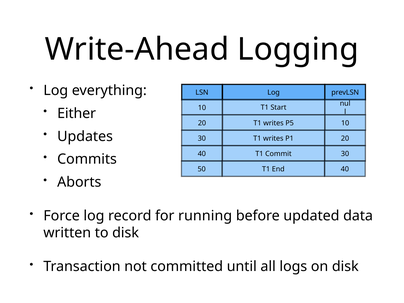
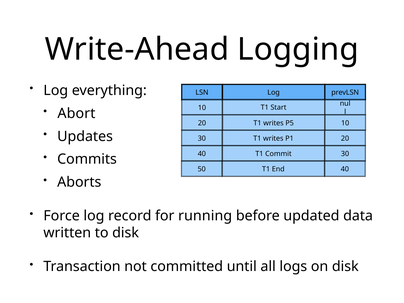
Either: Either -> Abort (76, 113)
